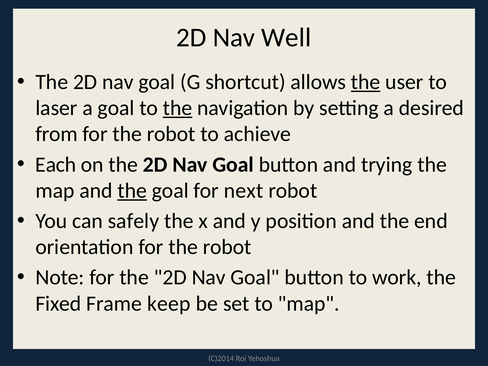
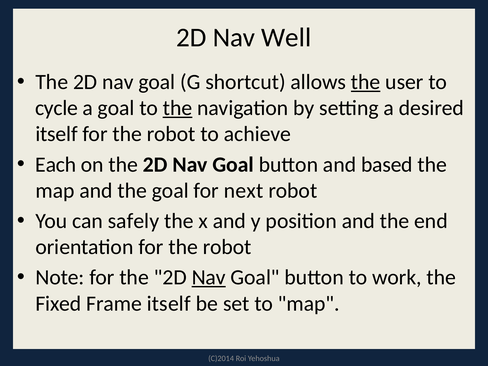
laser: laser -> cycle (57, 108)
from: from -> itself (57, 134)
trying: trying -> based (387, 165)
the underline: present -> none (132, 191)
Nav underline: none -> present (209, 277)
Frame keep: keep -> itself (169, 304)
